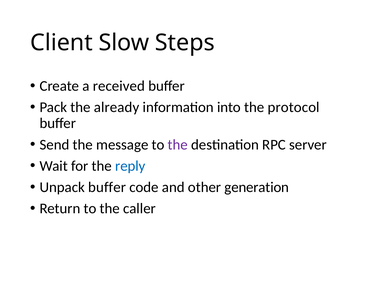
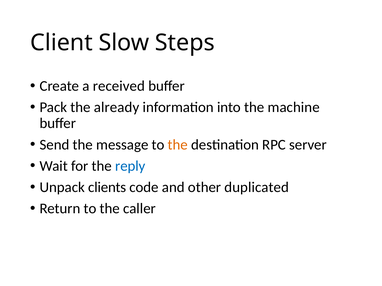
protocol: protocol -> machine (294, 107)
the colour: purple -> orange (178, 145)
Unpack buffer: buffer -> clients (107, 188)
generation: generation -> duplicated (257, 188)
